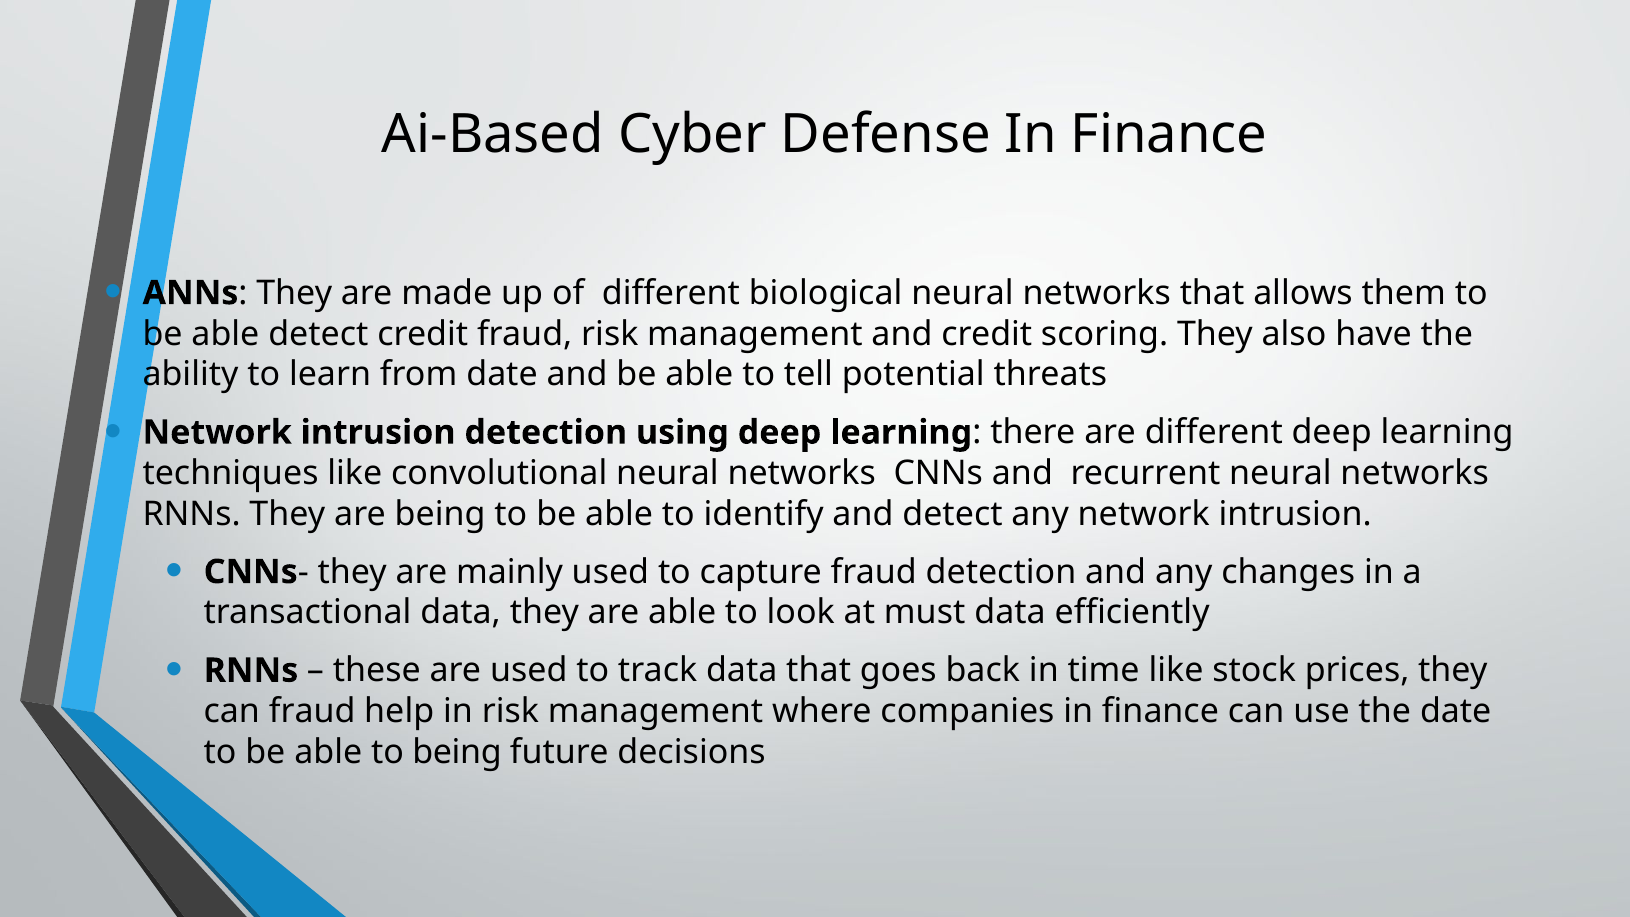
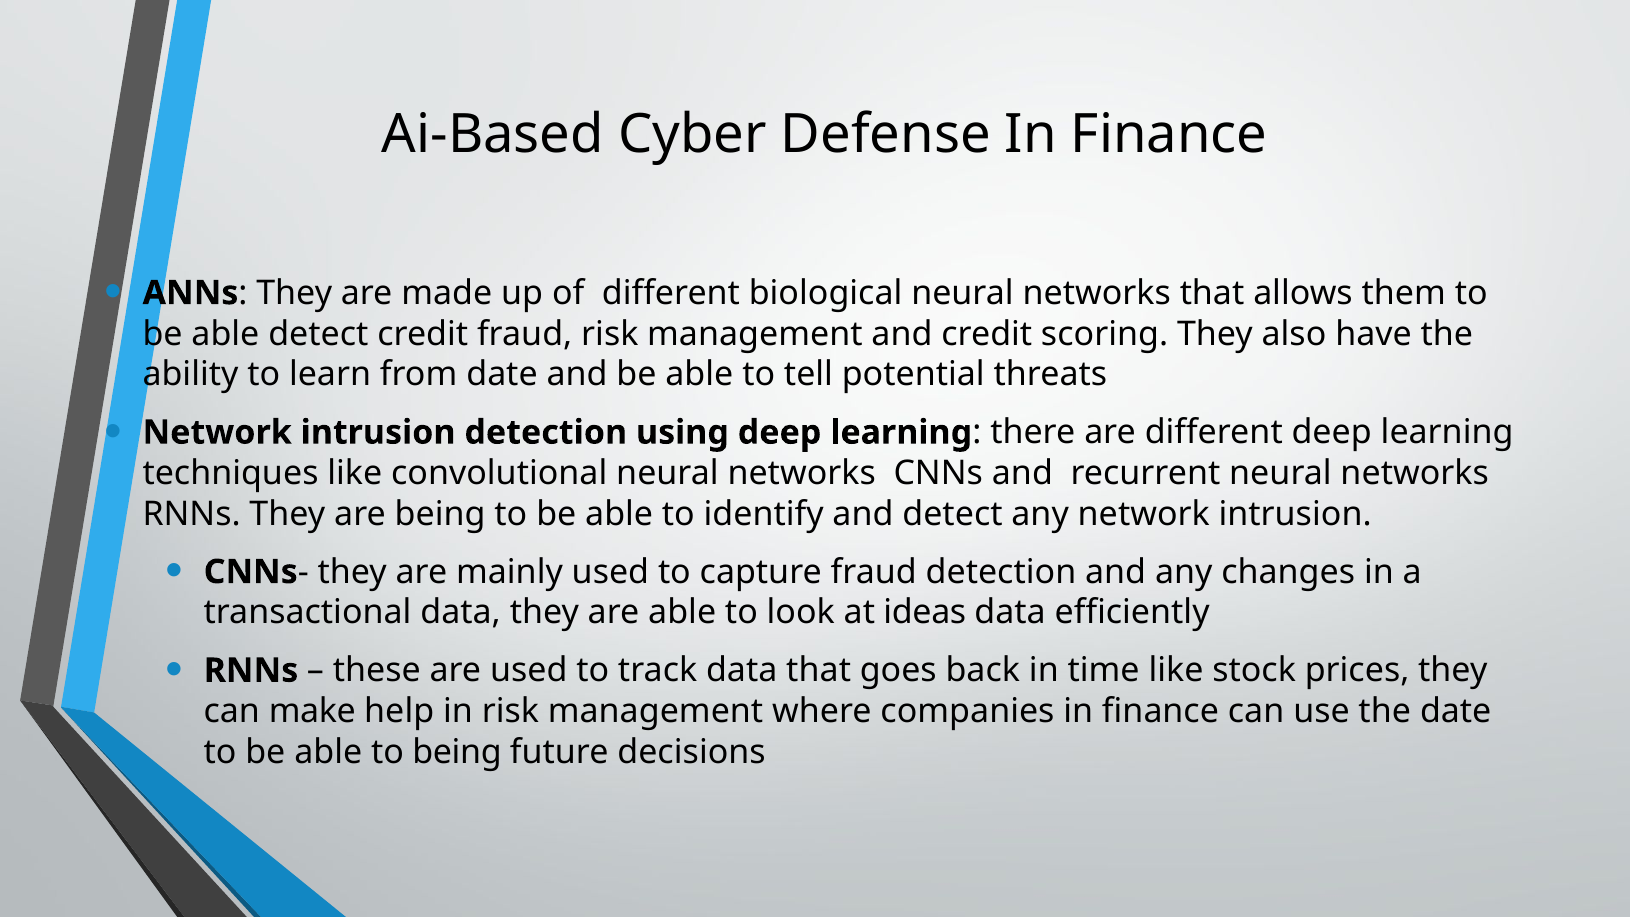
must: must -> ideas (925, 613)
can fraud: fraud -> make (312, 711)
